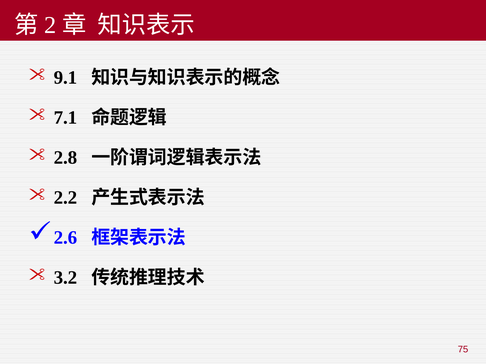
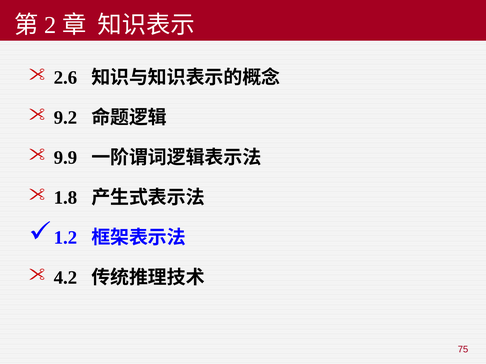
9.1: 9.1 -> 2.6 (66, 78)
7.1: 7.1 -> 9.2 (66, 118)
2.8: 2.8 -> 9.9 (66, 158)
2.2: 2.2 -> 1.8 (66, 198)
2.6: 2.6 -> 1.2 (66, 238)
3.2: 3.2 -> 4.2 (66, 278)
